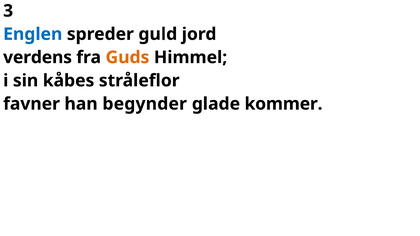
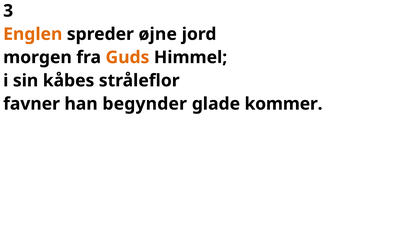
Englen colour: blue -> orange (33, 34)
guld: guld -> øjne (158, 34)
verdens: verdens -> morgen (37, 57)
